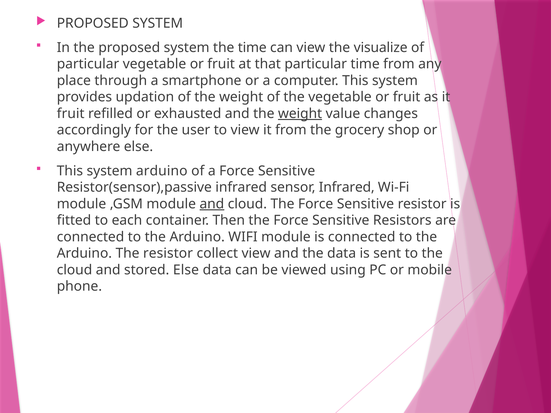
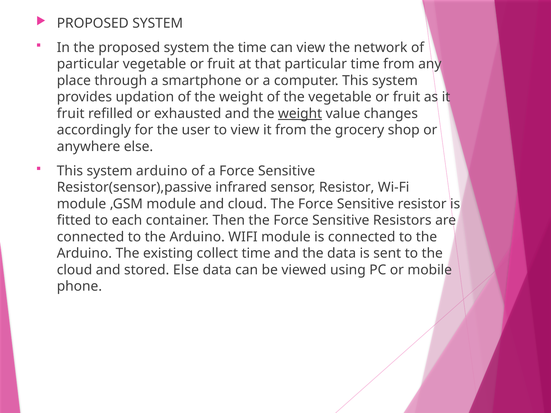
visualize: visualize -> network (381, 48)
sensor Infrared: Infrared -> Resistor (347, 187)
and underline: present -> none (212, 204)
The resistor: resistor -> existing (168, 254)
collect view: view -> time (256, 254)
